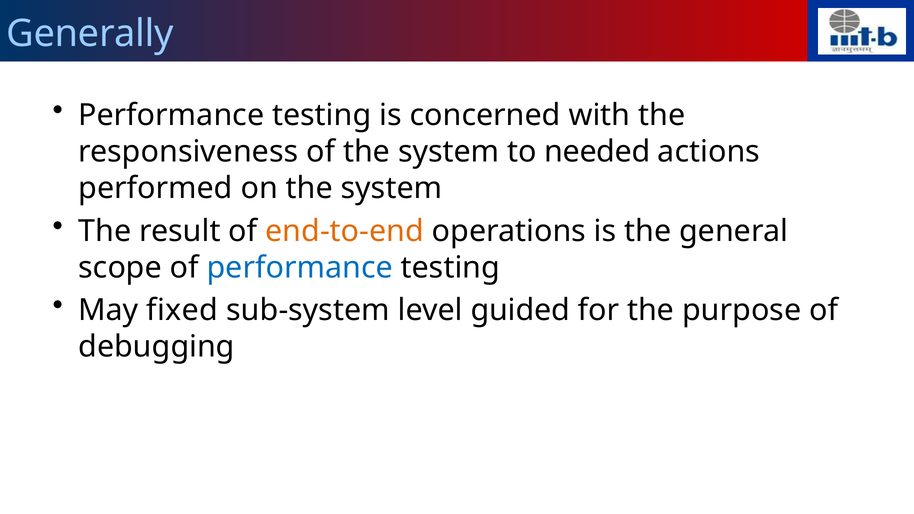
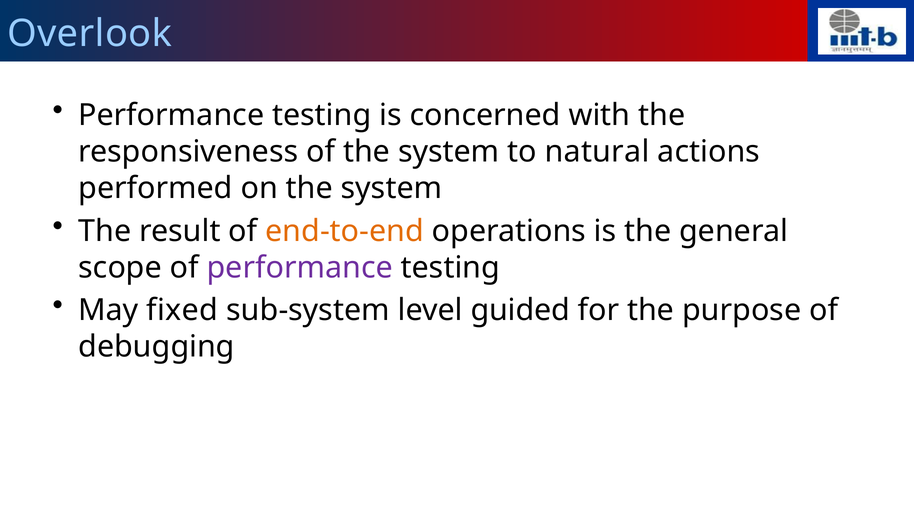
Generally: Generally -> Overlook (90, 33)
needed: needed -> natural (597, 152)
performance colour: blue -> purple (300, 268)
